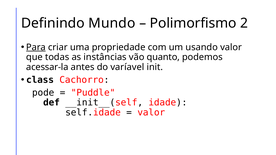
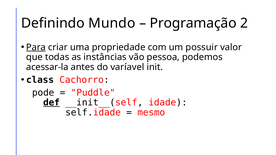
Polimorfismo: Polimorfismo -> Programação (193, 23)
usando: usando -> possuir (202, 47)
quanto: quanto -> pessoa (163, 57)
def underline: none -> present (51, 103)
valor: valor -> mesmo (151, 113)
